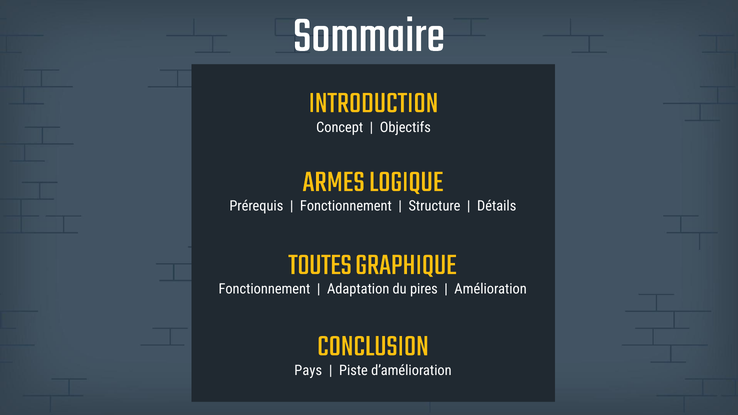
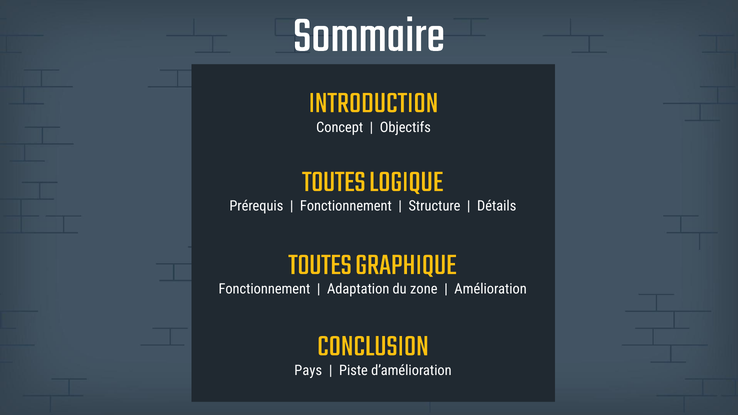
ARMES: ARMES -> TOUTES (334, 181)
pires: pires -> zone (424, 289)
